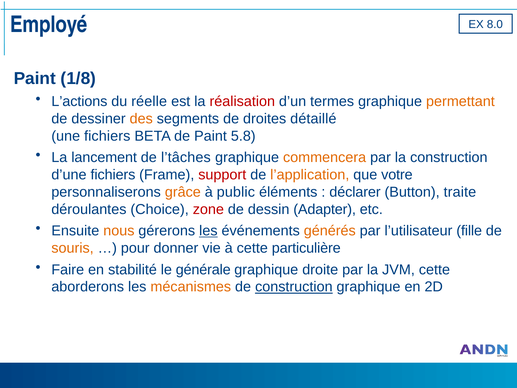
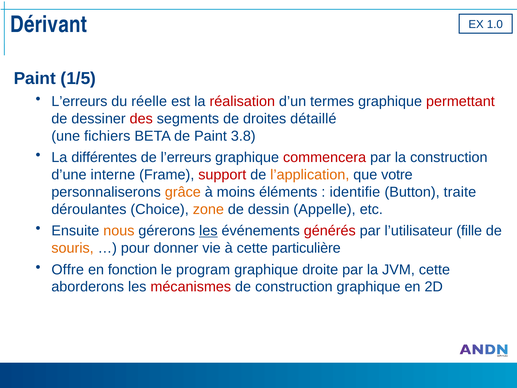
Employé: Employé -> Dérivant (49, 25)
8.0: 8.0 -> 1.0 (495, 25)
1/8: 1/8 -> 1/5 (78, 78)
L’actions: L’actions -> L’erreurs (79, 101)
permettant colour: orange -> red (460, 101)
des colour: orange -> red (141, 119)
5.8: 5.8 -> 3.8 (243, 136)
lancement: lancement -> différentes (104, 157)
de l’tâches: l’tâches -> l’erreurs (186, 157)
commencera colour: orange -> red (325, 157)
d’une fichiers: fichiers -> interne (113, 175)
public: public -> moins (236, 192)
déclarer: déclarer -> identifie (355, 192)
zone colour: red -> orange (208, 209)
Adapter: Adapter -> Appelle (325, 209)
générés colour: orange -> red (330, 231)
Faire: Faire -> Offre (68, 269)
stabilité: stabilité -> fonction (133, 269)
générale: générale -> program (203, 269)
mécanismes colour: orange -> red (191, 287)
construction underline: present -> none (294, 287)
